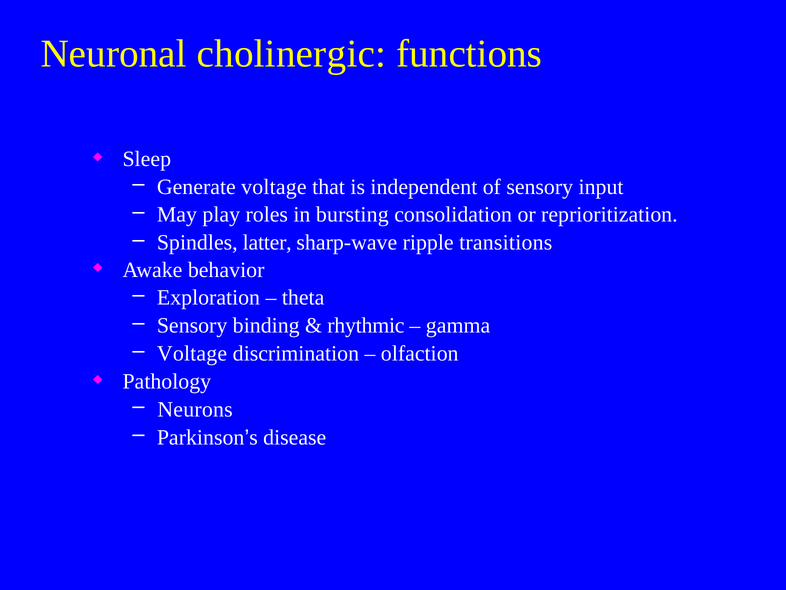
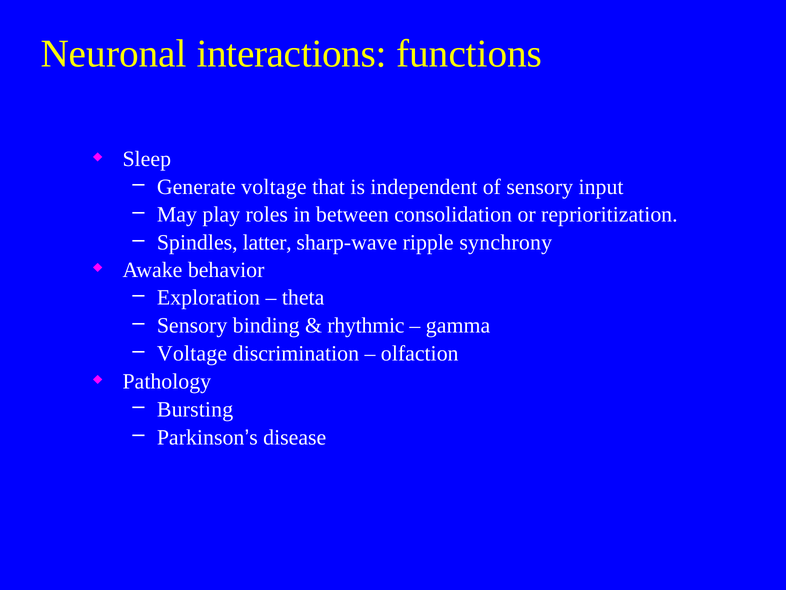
cholinergic: cholinergic -> interactions (292, 54)
bursting: bursting -> between (352, 215)
transitions: transitions -> synchrony (506, 243)
Neurons: Neurons -> Bursting (195, 409)
